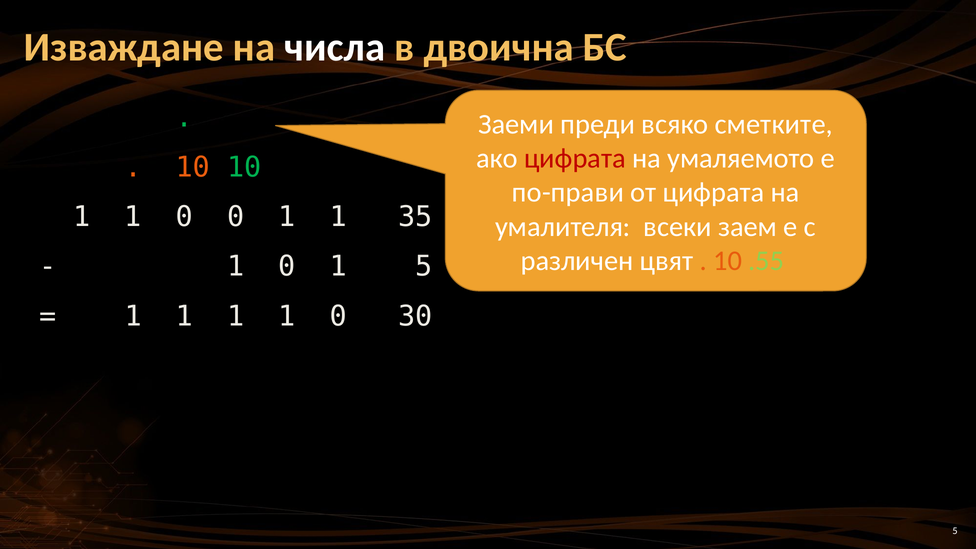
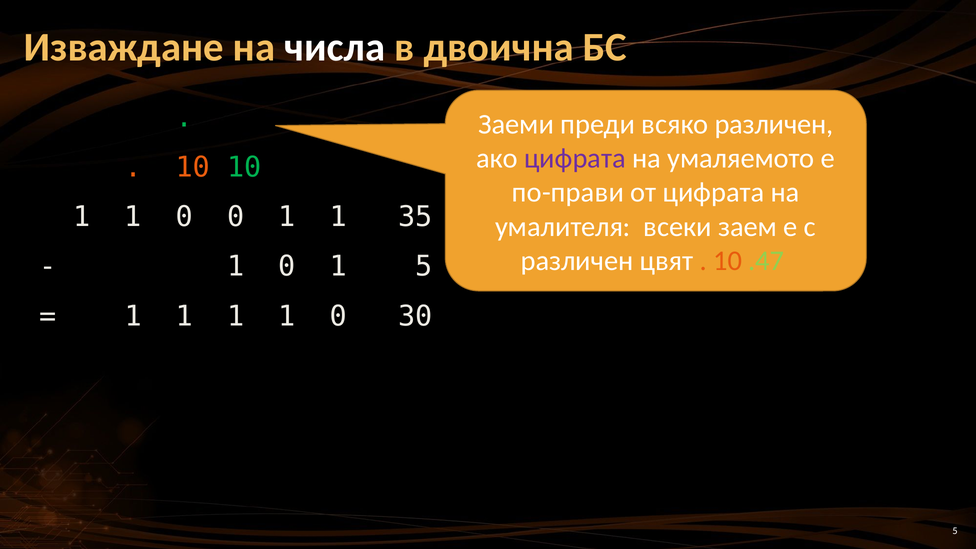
всяко сметките: сметките -> различен (774, 124)
цифрата colour: red -> purple (575, 158)
.55: .55 -> .47 (766, 261)
